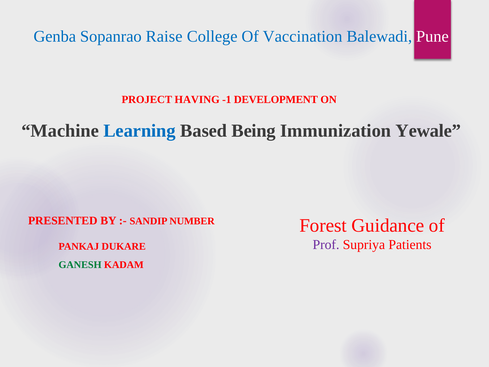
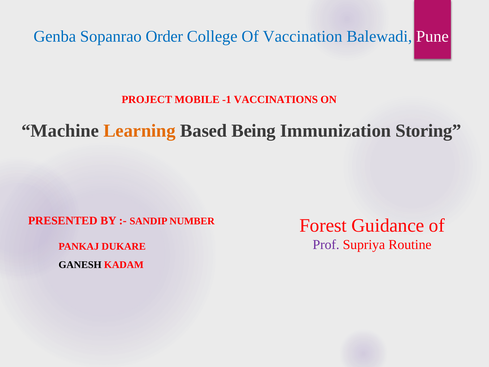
Raise: Raise -> Order (164, 37)
HAVING: HAVING -> MOBILE (197, 99)
DEVELOPMENT: DEVELOPMENT -> VACCINATIONS (276, 99)
Learning colour: blue -> orange (140, 131)
Yewale: Yewale -> Storing (428, 131)
Patients: Patients -> Routine (410, 245)
GANESH colour: green -> black (80, 265)
